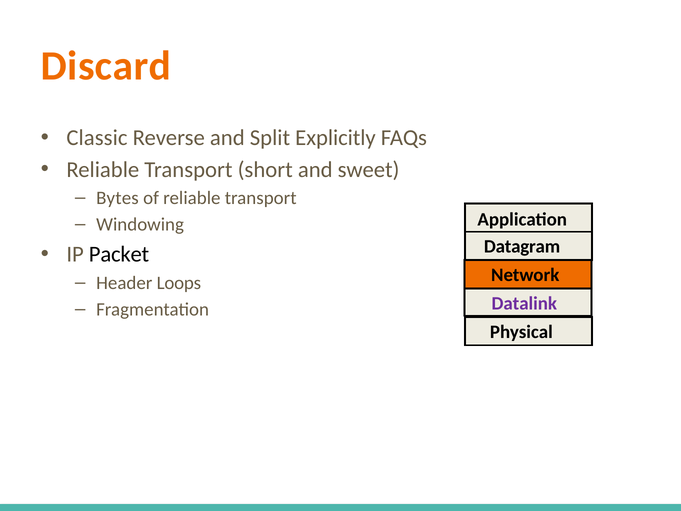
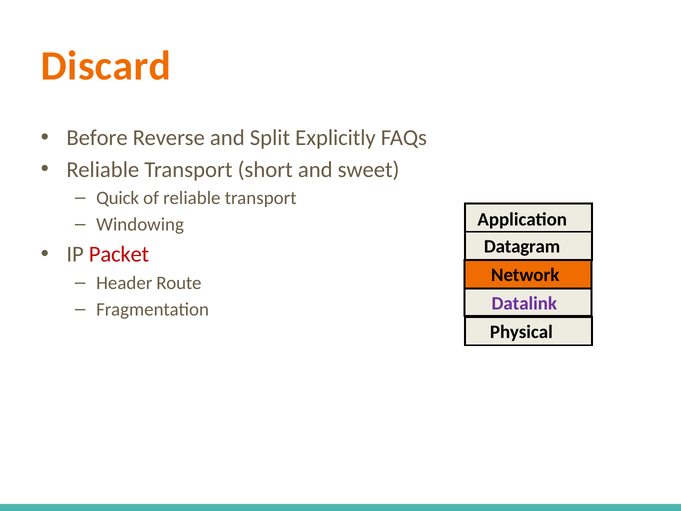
Classic: Classic -> Before (97, 138)
Bytes: Bytes -> Quick (118, 198)
Packet colour: black -> red (119, 254)
Loops: Loops -> Route (179, 283)
